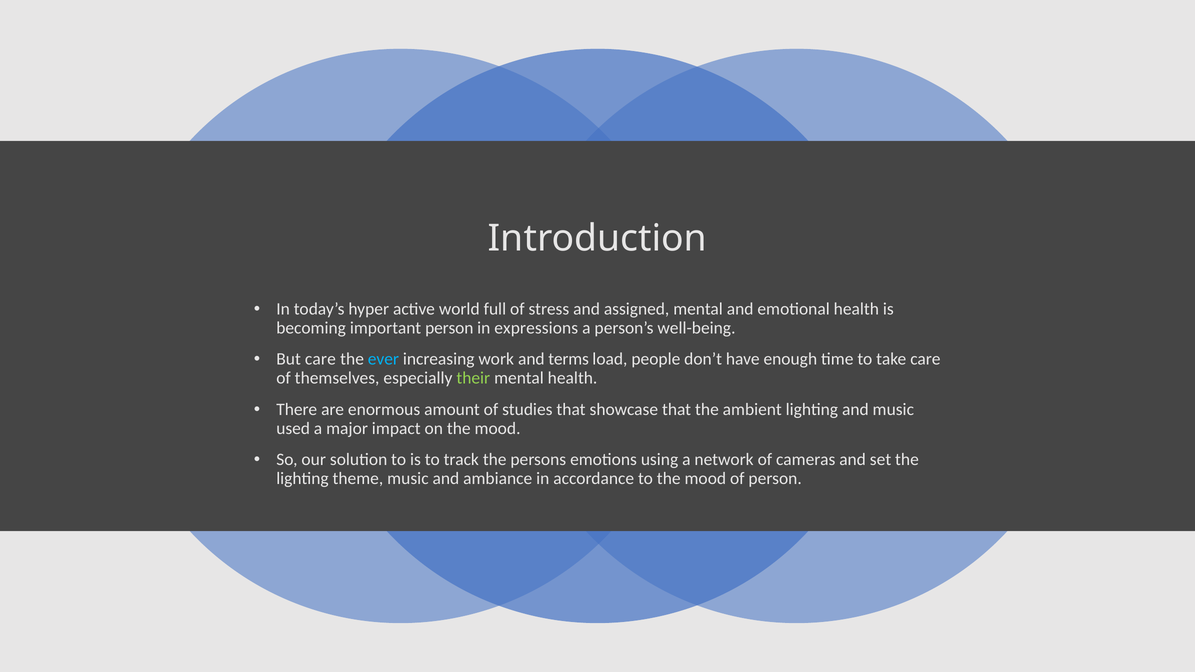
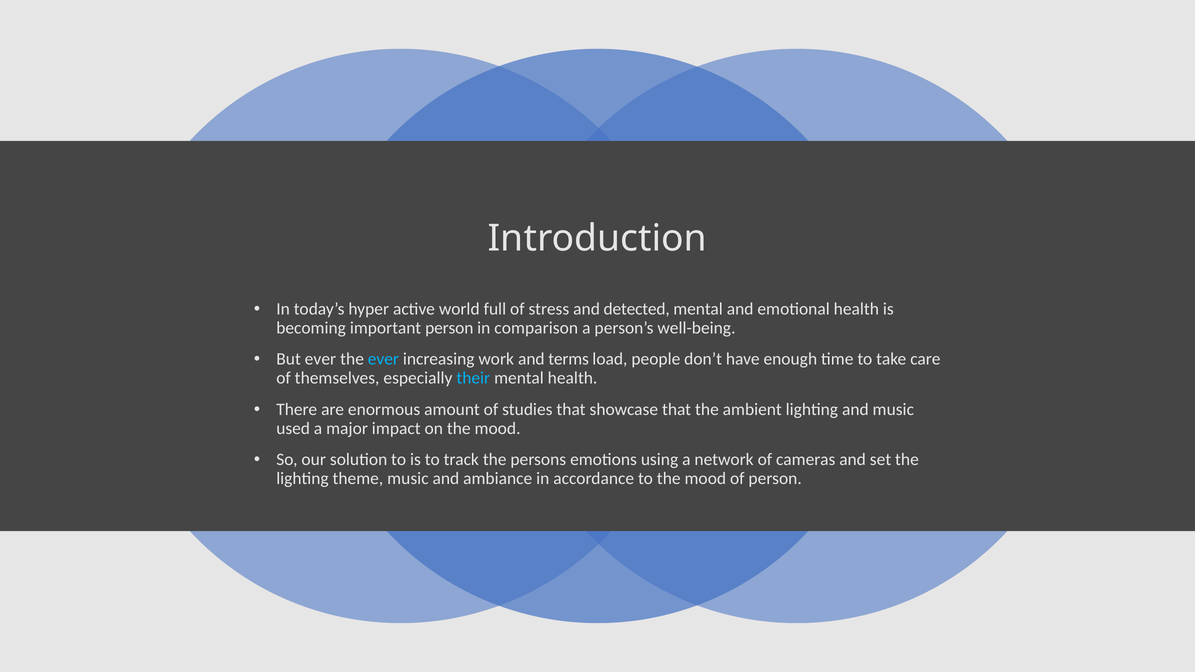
assigned: assigned -> detected (637, 309)
expressions: expressions -> comparison (536, 328)
But care: care -> ever (320, 359)
their colour: light green -> light blue (473, 378)
